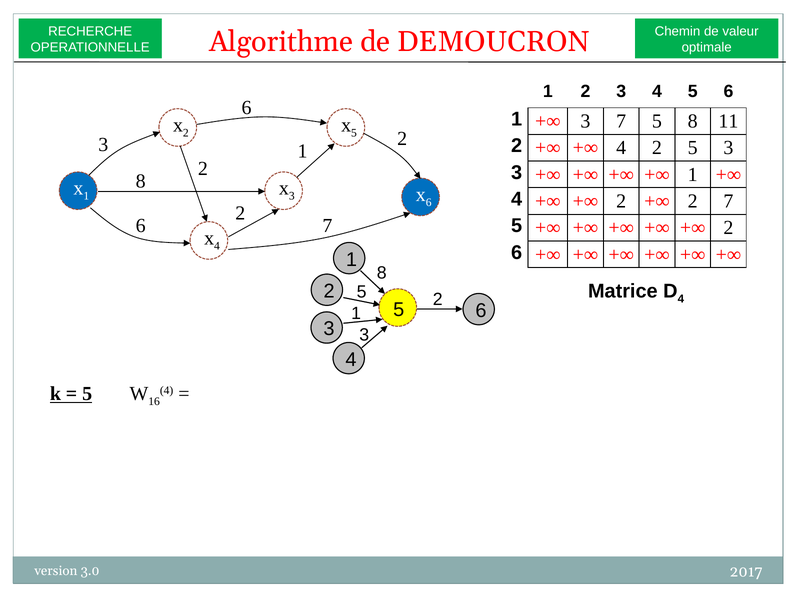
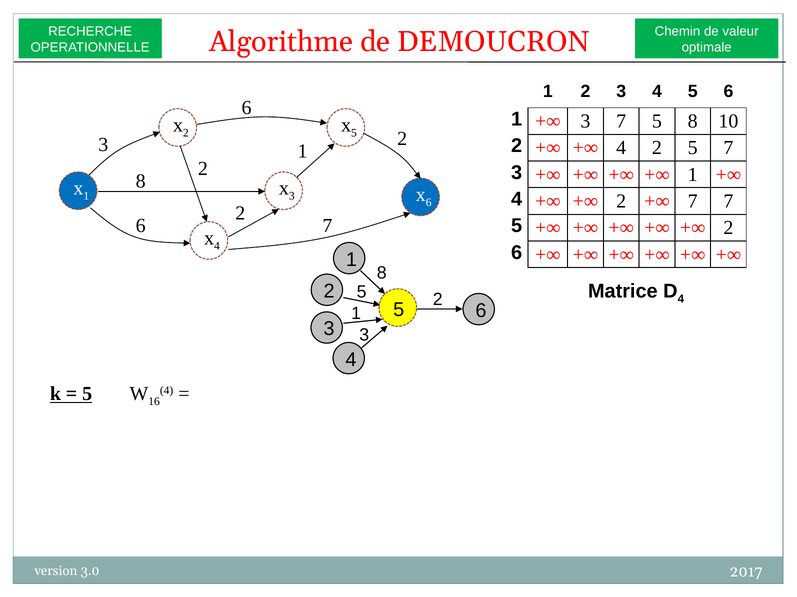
8 11: 11 -> 10 (728, 121)
5 3: 3 -> 7 (728, 148)
2: 2 -> 7 (693, 201)
